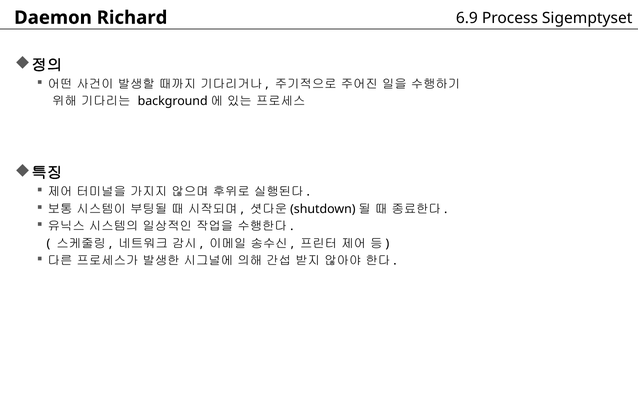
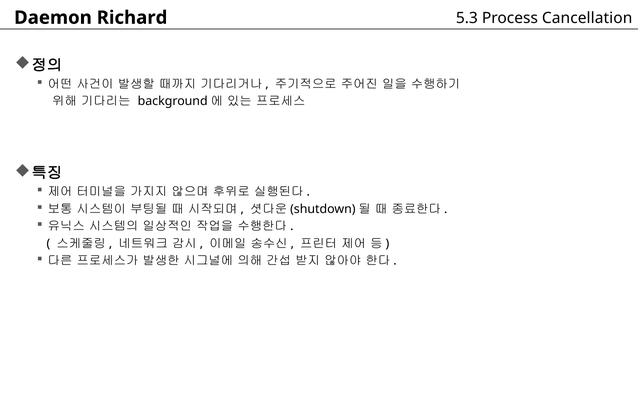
6.9: 6.9 -> 5.3 (467, 18)
Sigemptyset: Sigemptyset -> Cancellation (587, 18)
